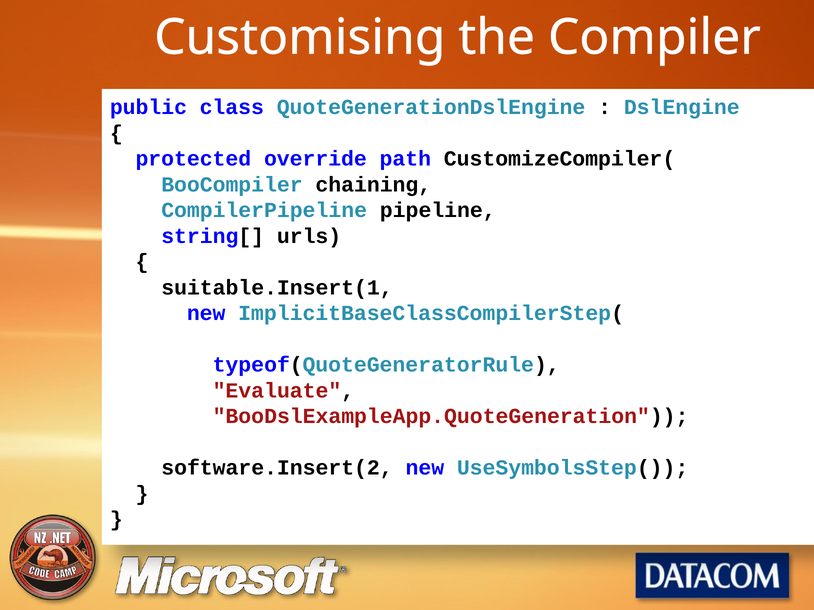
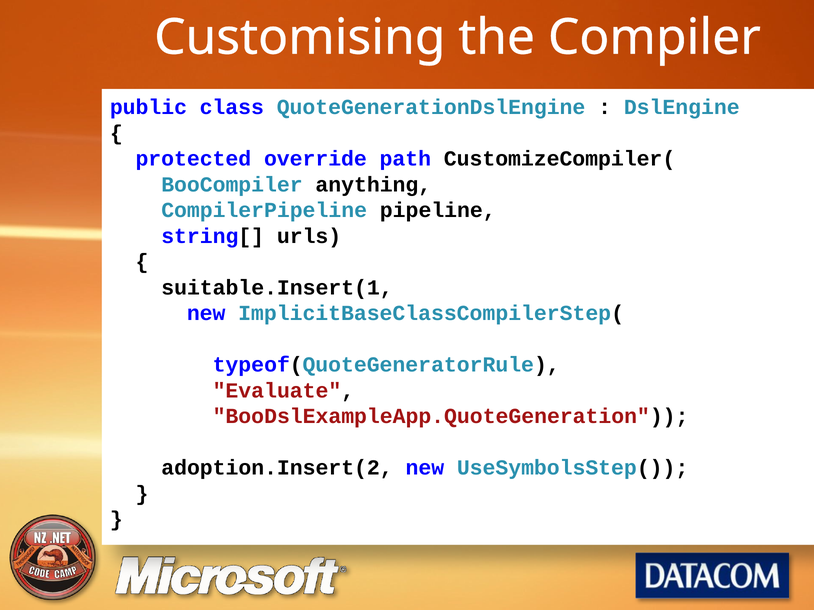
chaining: chaining -> anything (373, 185)
software.Insert(2: software.Insert(2 -> adoption.Insert(2 (277, 468)
